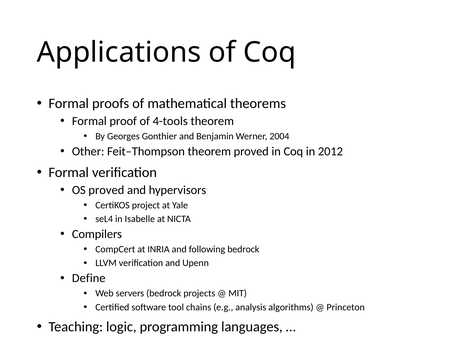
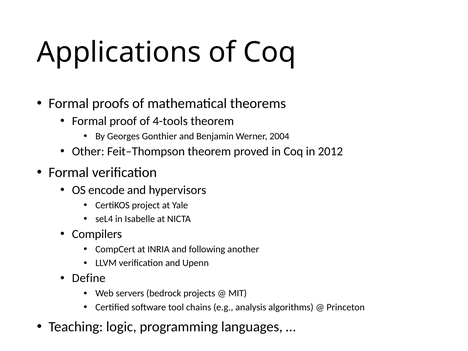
OS proved: proved -> encode (106, 190)
following bedrock: bedrock -> another (243, 249)
